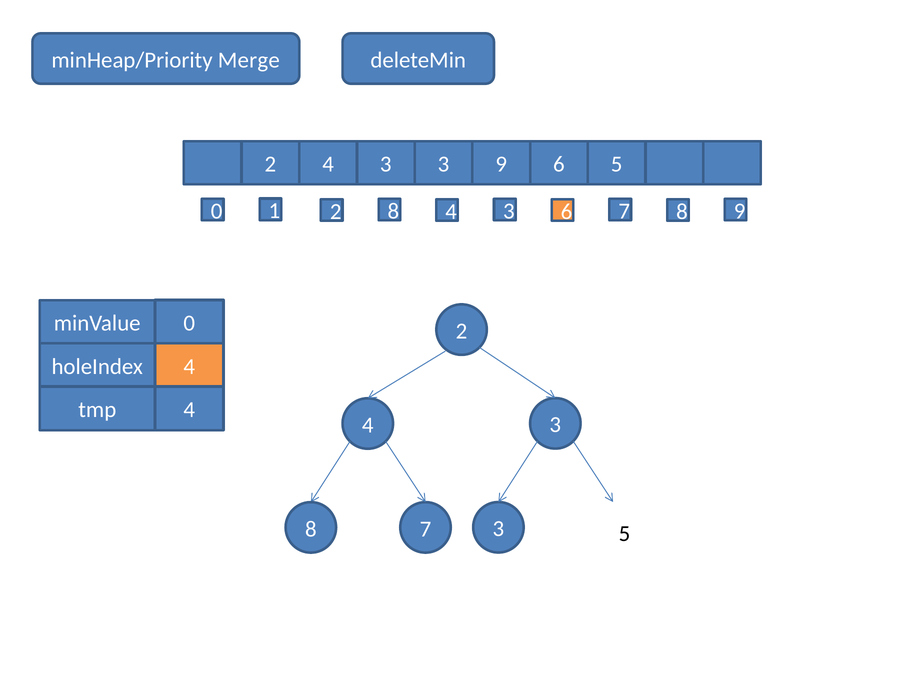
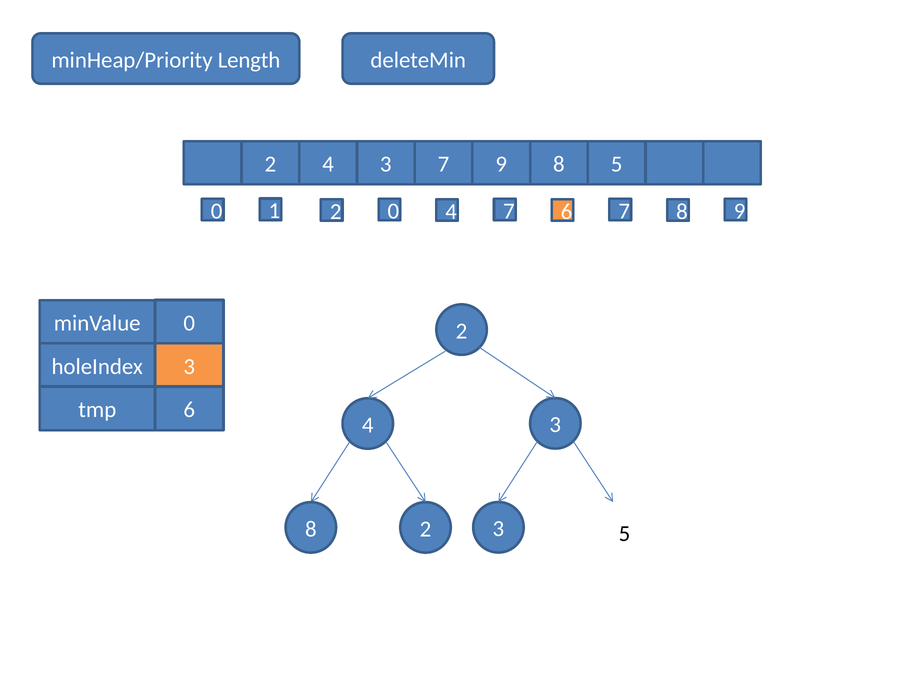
Merge: Merge -> Length (249, 60)
4 3 3: 3 -> 7 (443, 164)
9 6: 6 -> 8 (559, 164)
2 8: 8 -> 0 (393, 211)
3: 3 -> 7 (509, 211)
holeIndex 4: 4 -> 3 (189, 367)
tmp 4: 4 -> 6 (189, 410)
8 7: 7 -> 2 (425, 529)
